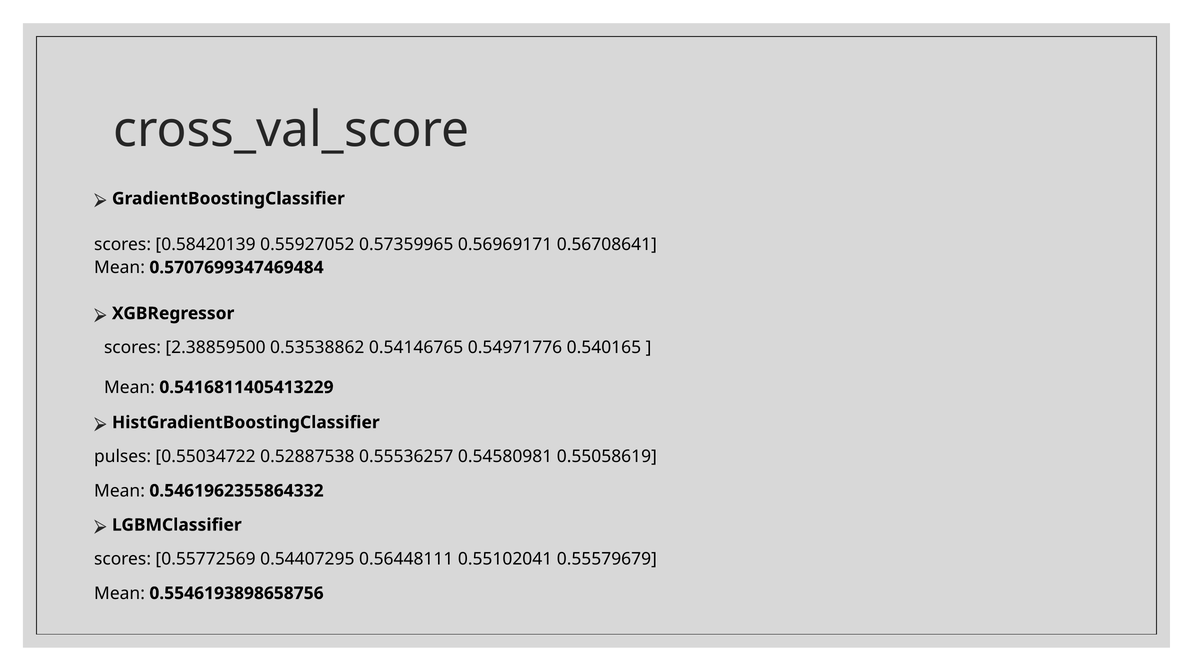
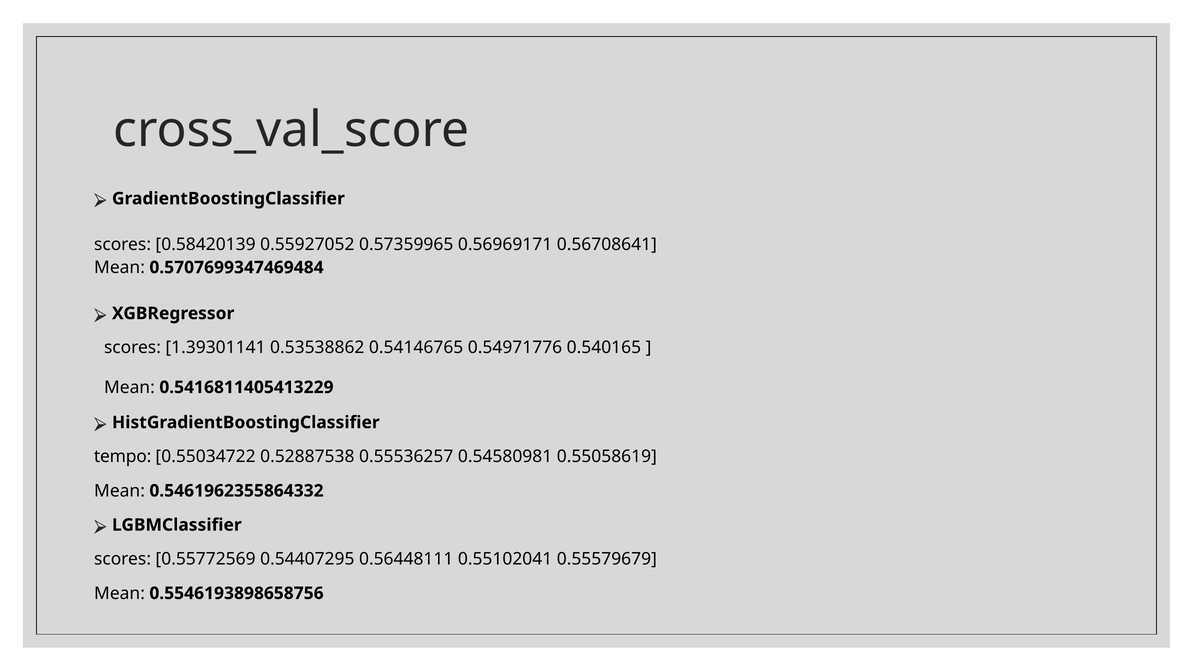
2.38859500: 2.38859500 -> 1.39301141 (216, 348)
pulses: pulses -> tempo (123, 457)
